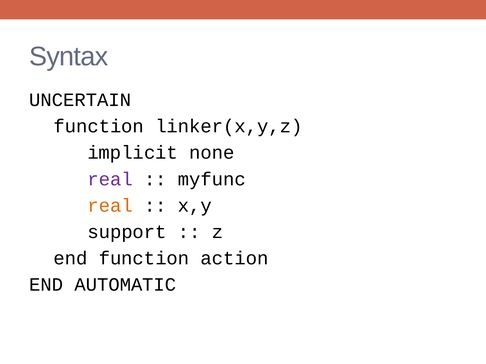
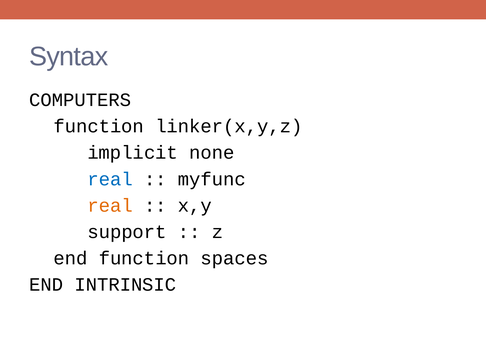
UNCERTAIN: UNCERTAIN -> COMPUTERS (80, 100)
real colour: purple -> blue (110, 179)
action: action -> spaces (235, 259)
AUTOMATIC: AUTOMATIC -> INTRINSIC (125, 285)
